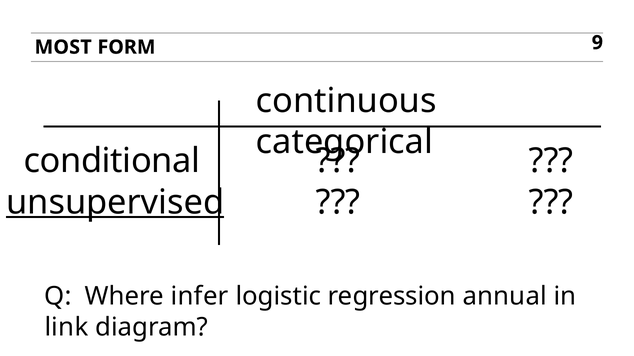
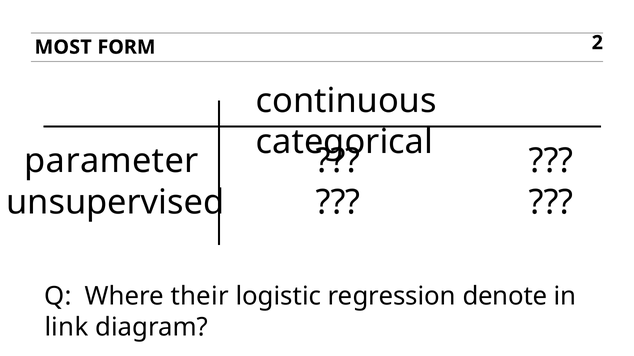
9: 9 -> 2 (597, 43)
conditional: conditional -> parameter (112, 161)
unsupervised underline: present -> none (115, 202)
infer: infer -> their (200, 296)
annual: annual -> denote (505, 296)
